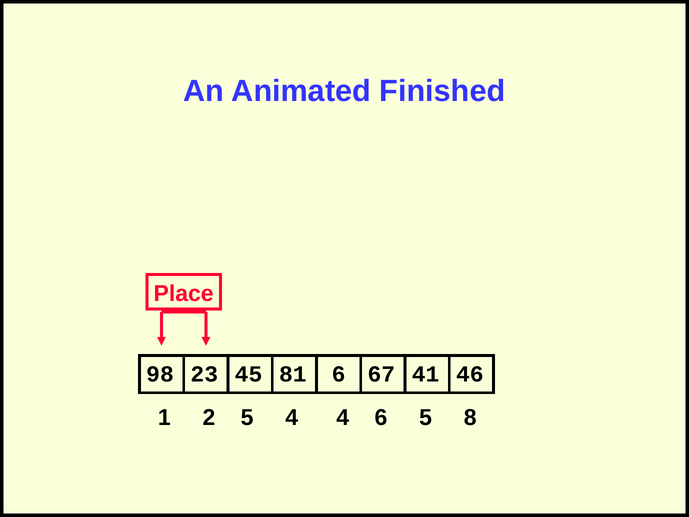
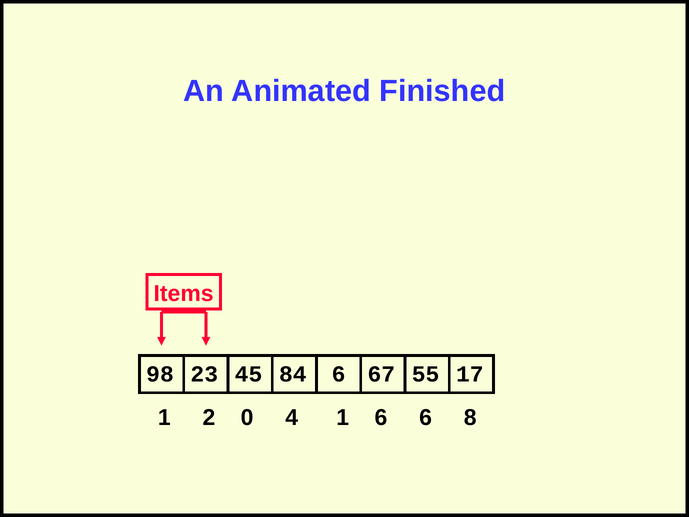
Place: Place -> Items (184, 293)
81: 81 -> 84 (293, 374)
41: 41 -> 55 (426, 374)
46: 46 -> 17 (470, 374)
2 5: 5 -> 0 (247, 418)
4 4: 4 -> 1 (343, 418)
6 5: 5 -> 6 (426, 418)
